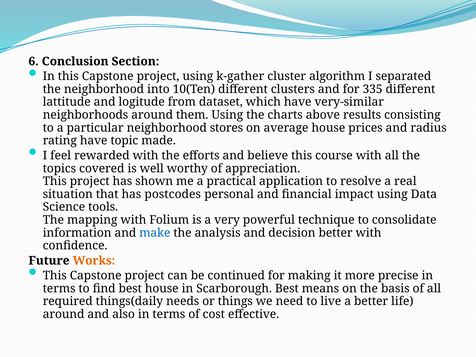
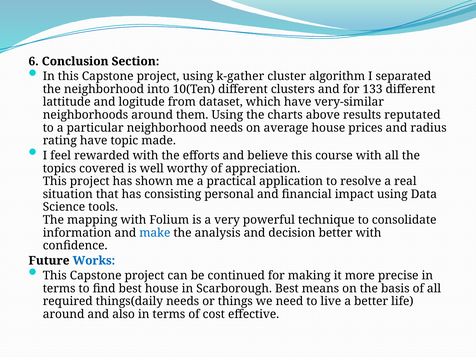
335: 335 -> 133 (373, 89)
consisting: consisting -> reputated (412, 115)
neighborhood stores: stores -> needs (226, 128)
postcodes: postcodes -> consisting (173, 194)
Works colour: orange -> blue (94, 261)
